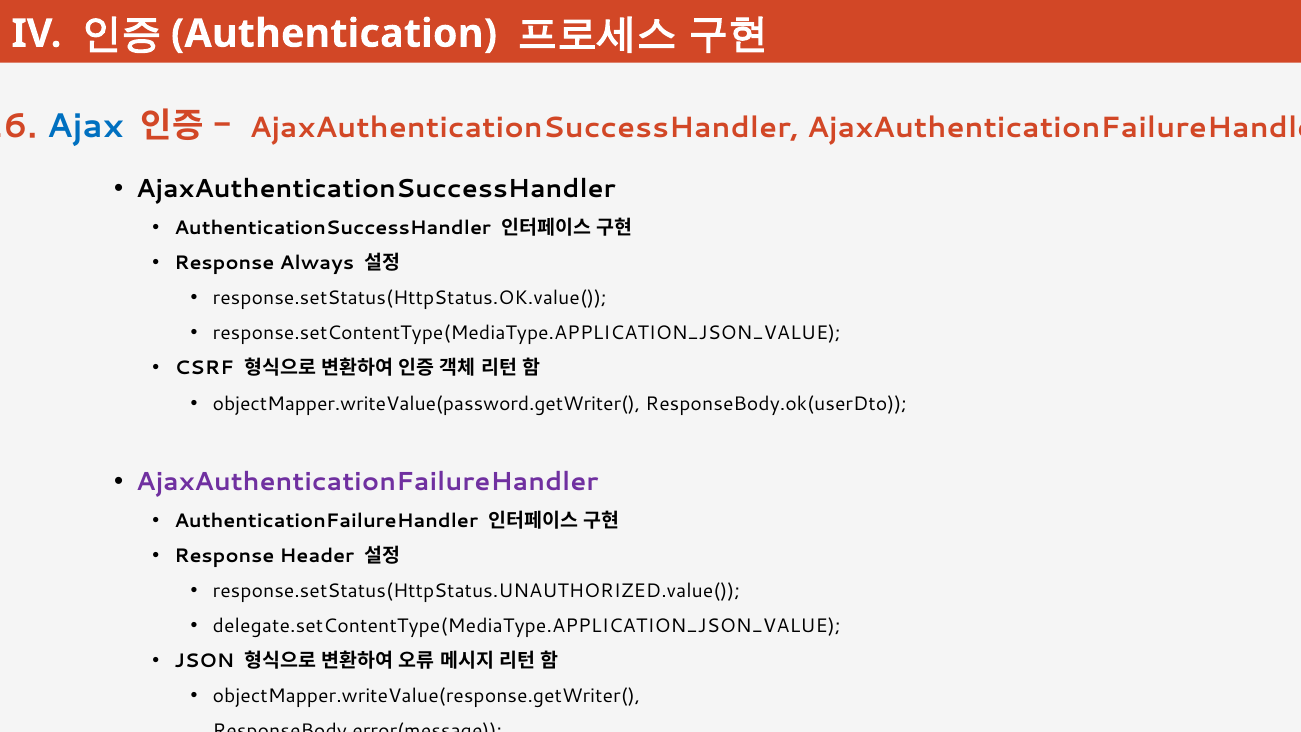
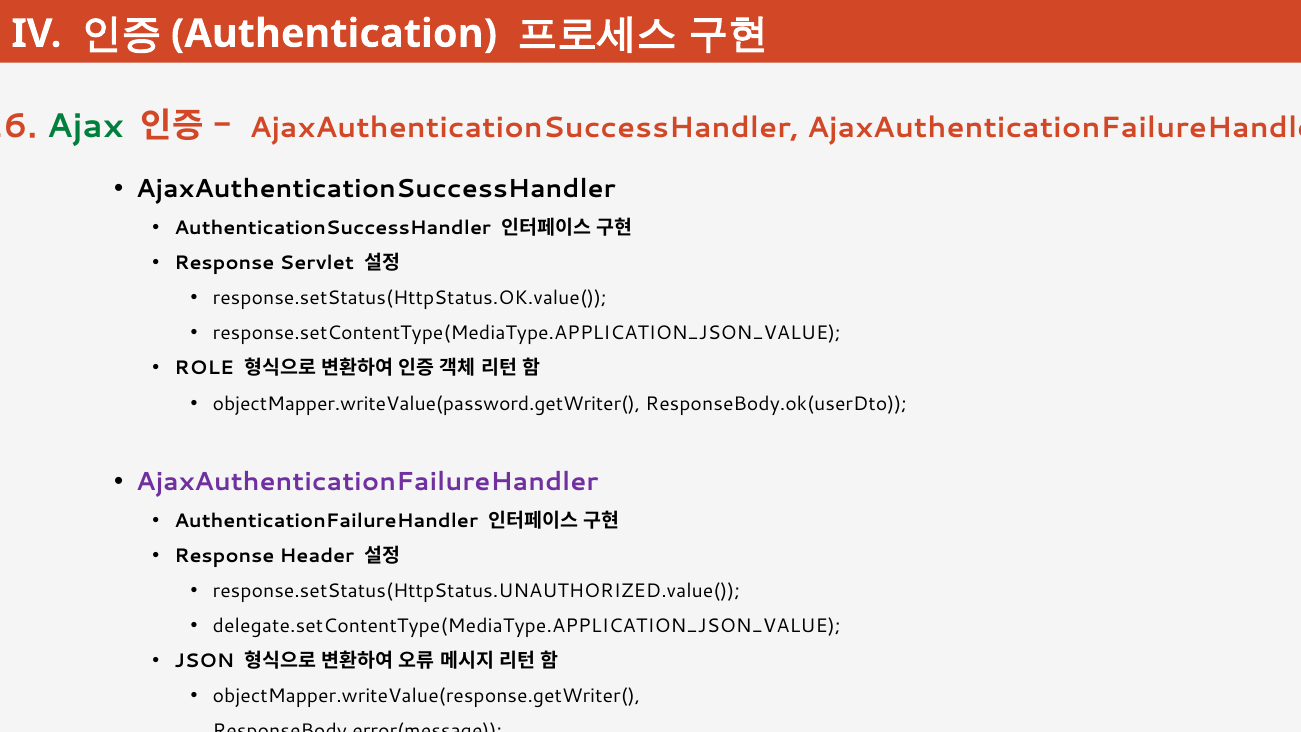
Ajax colour: blue -> green (85, 126)
Always: Always -> Servlet (317, 263)
CSRF: CSRF -> ROLE (204, 368)
